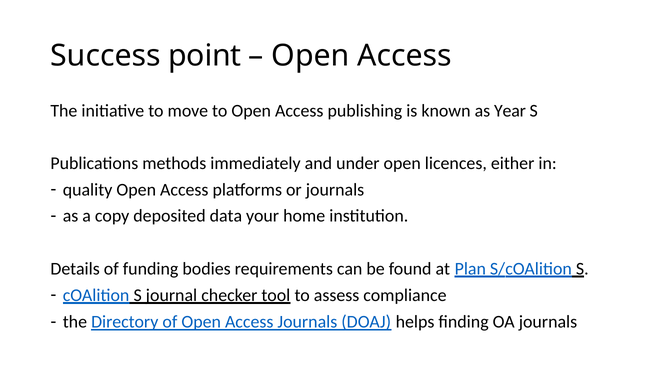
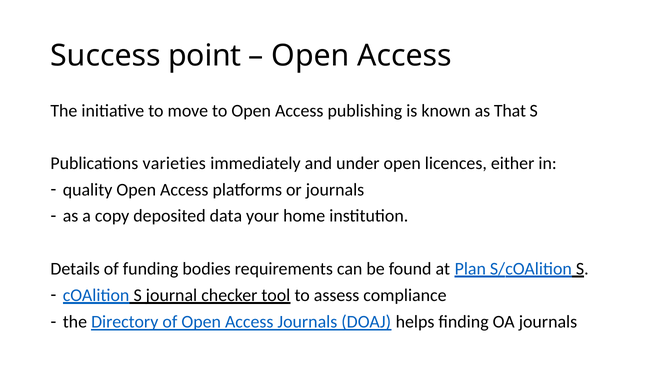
Year: Year -> That (510, 111)
methods: methods -> varieties (174, 163)
